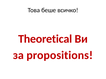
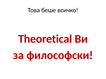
propositions: propositions -> философски (60, 56)
